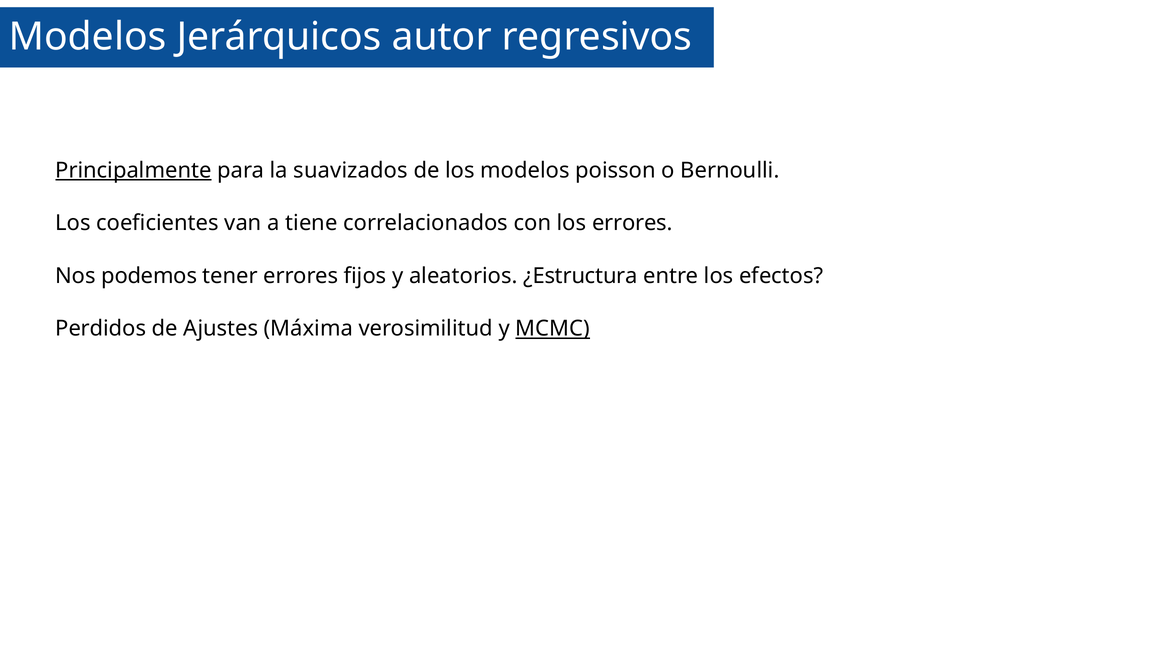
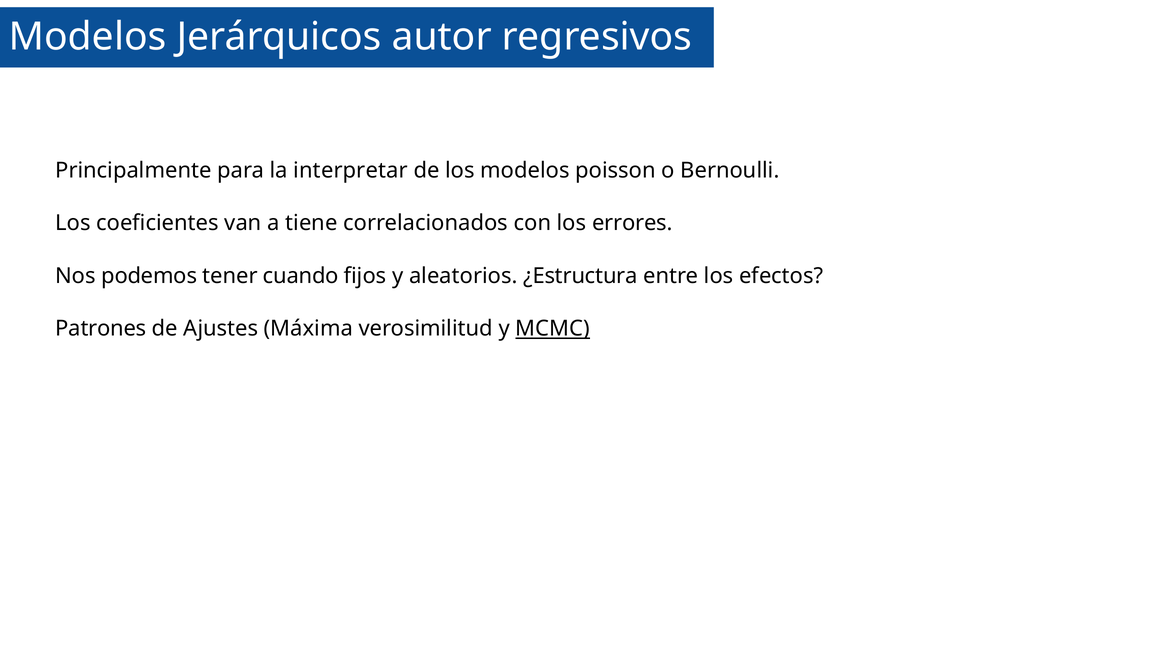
Principalmente underline: present -> none (133, 170)
suavizados: suavizados -> interpretar (351, 170)
tener errores: errores -> cuando (301, 276)
Perdidos: Perdidos -> Patrones (101, 329)
